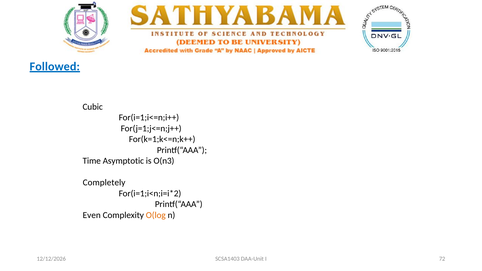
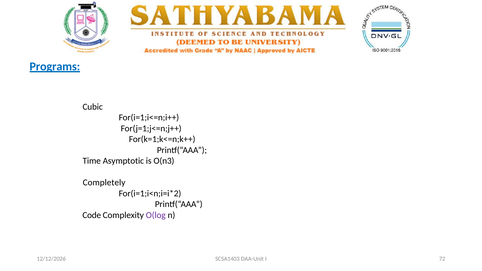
Followed: Followed -> Programs (55, 67)
Even: Even -> Code (92, 215)
O(log colour: orange -> purple (156, 215)
